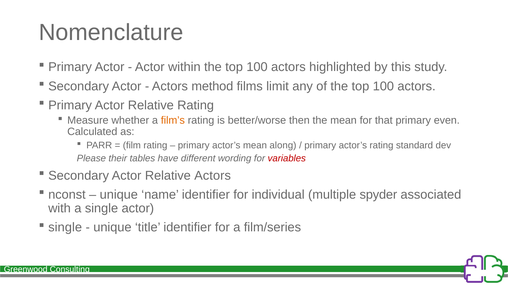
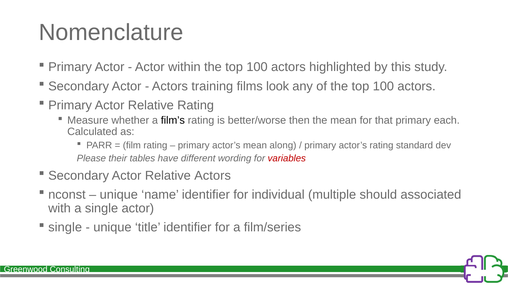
method: method -> training (212, 86)
limit: limit -> look (278, 86)
film’s colour: orange -> black (173, 120)
even: even -> each (447, 120)
spyder: spyder -> should (378, 194)
